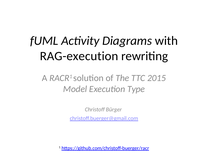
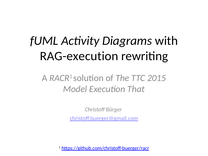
Type: Type -> That (136, 89)
